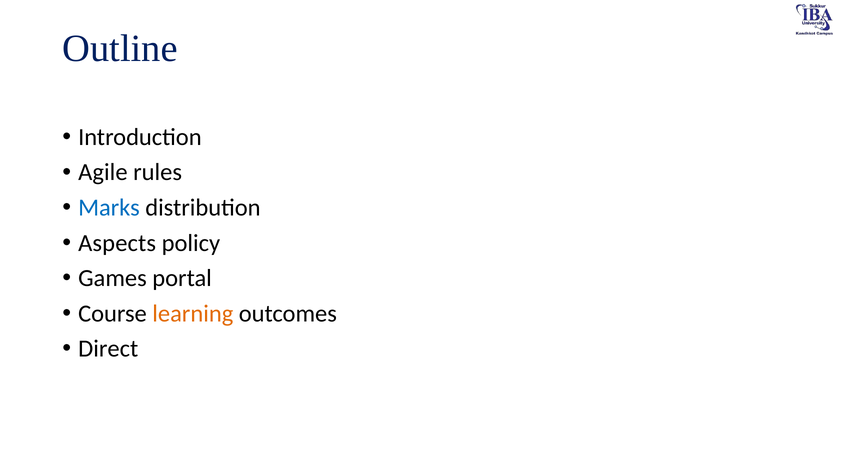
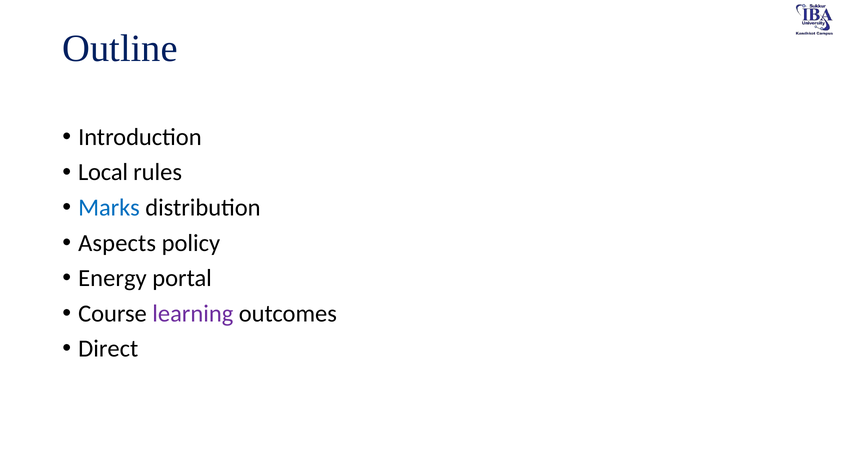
Agile: Agile -> Local (103, 172)
Games: Games -> Energy (112, 278)
learning colour: orange -> purple (193, 313)
